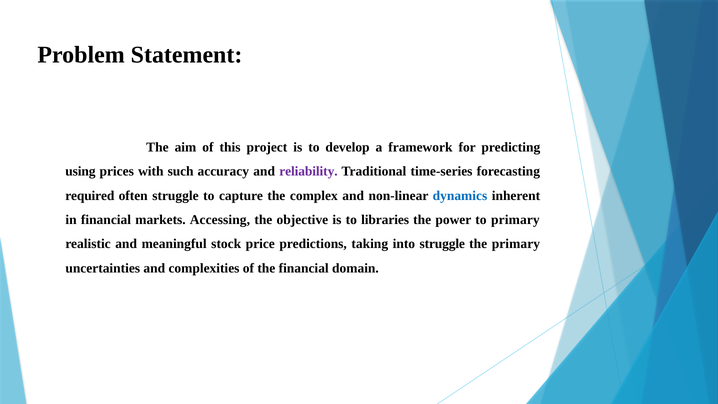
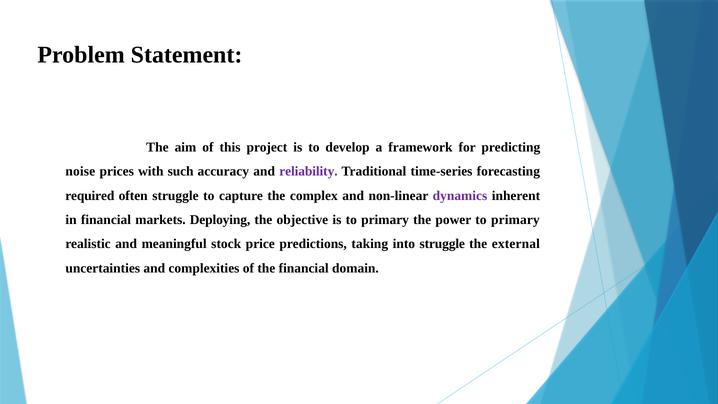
using: using -> noise (80, 171)
dynamics colour: blue -> purple (460, 195)
Accessing: Accessing -> Deploying (220, 220)
is to libraries: libraries -> primary (385, 220)
the primary: primary -> external (516, 244)
